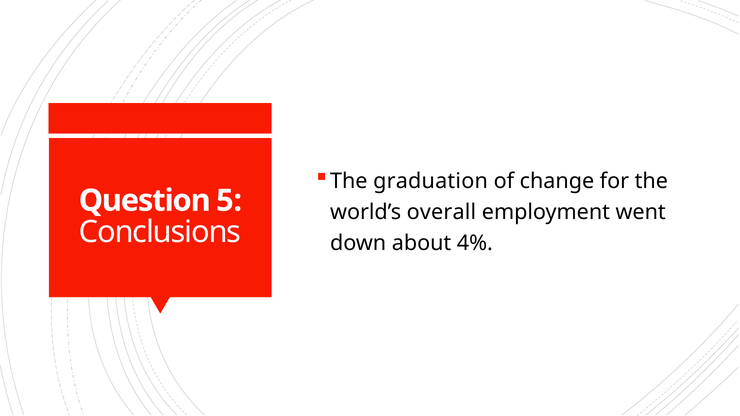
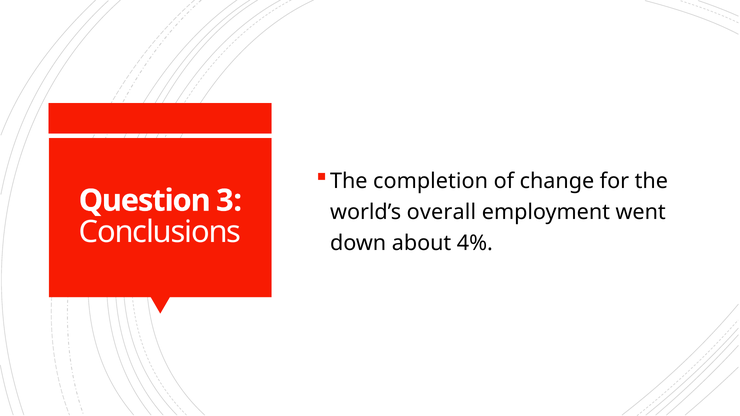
graduation: graduation -> completion (431, 181)
5: 5 -> 3 (229, 201)
